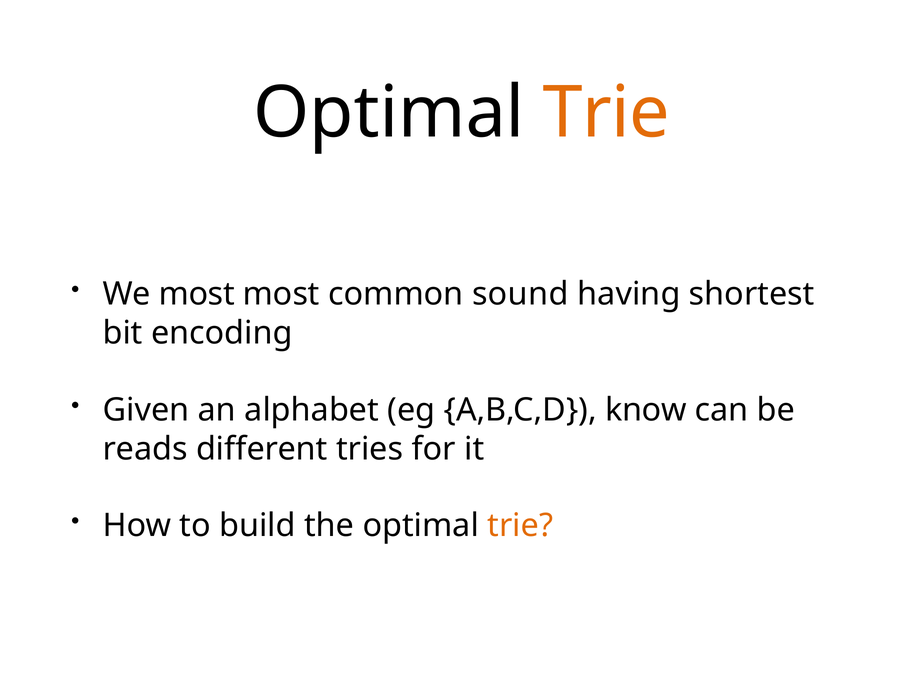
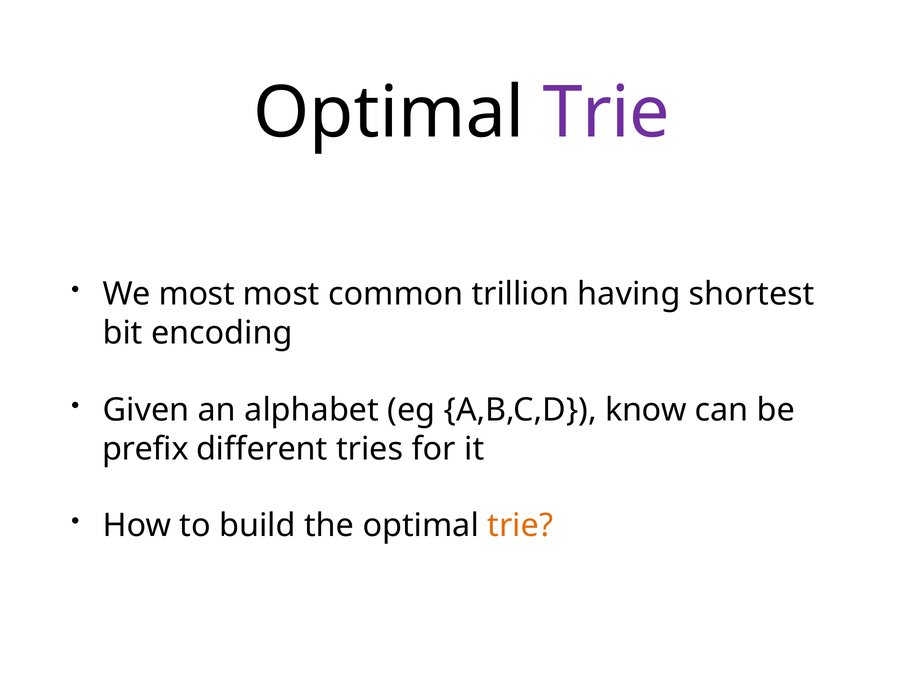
Trie colour: orange -> purple (606, 113)
sound: sound -> trillion (521, 294)
reads: reads -> prefix (145, 449)
